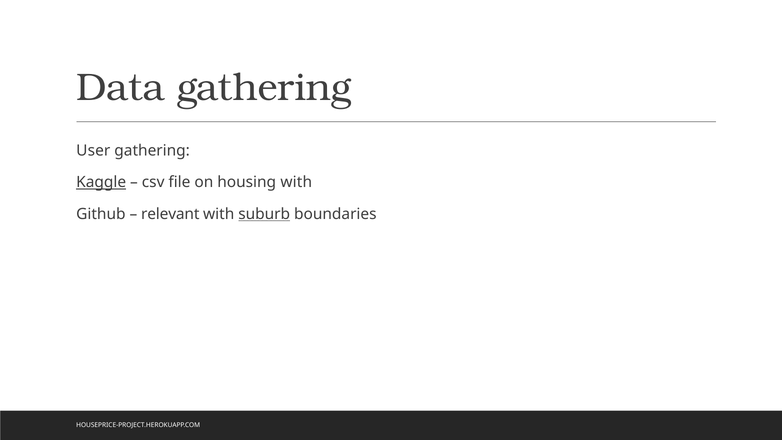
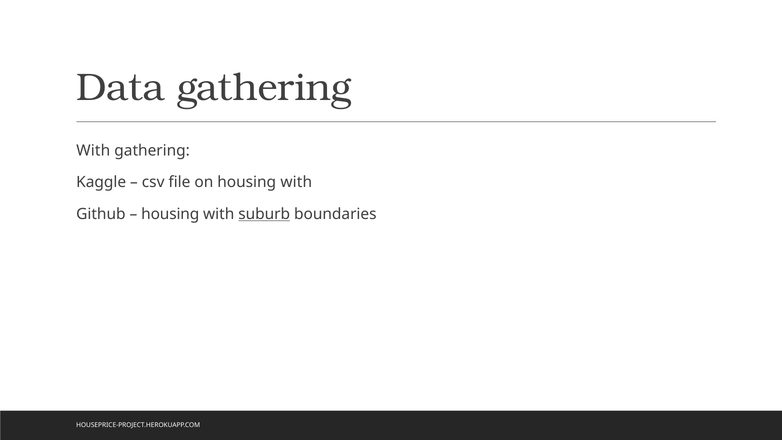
User: User -> With (93, 150)
Kaggle underline: present -> none (101, 182)
relevant: relevant -> housing (170, 214)
